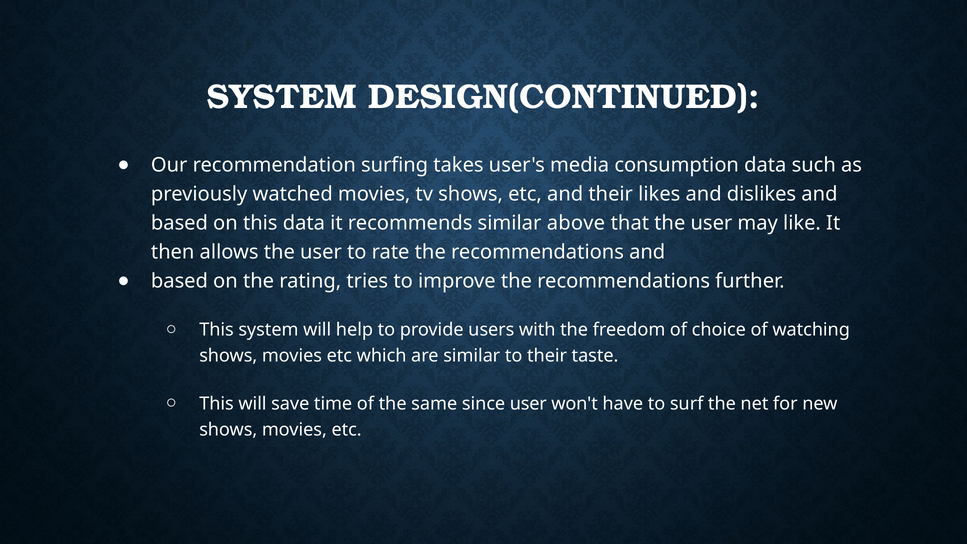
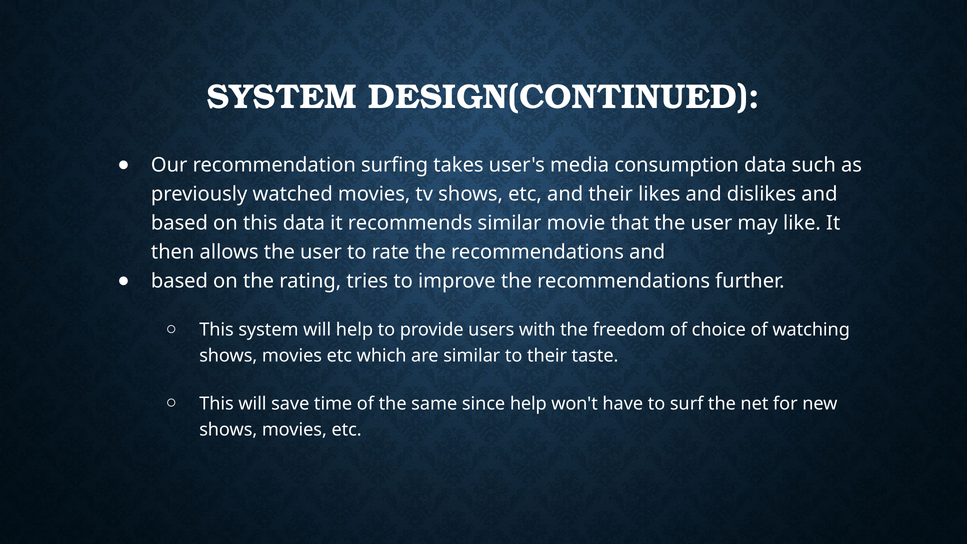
above: above -> movie (576, 223)
since user: user -> help (528, 404)
